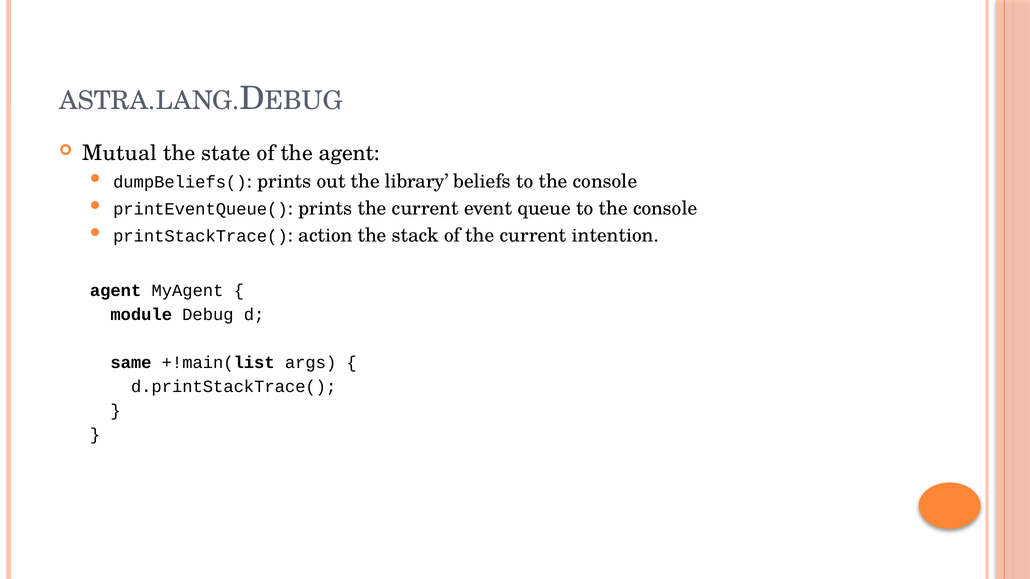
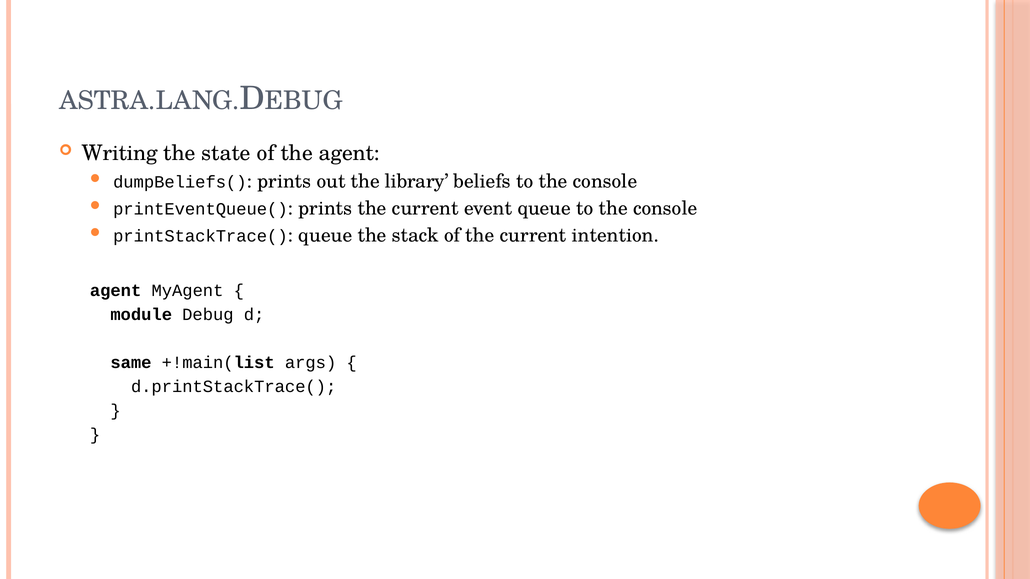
Mutual: Mutual -> Writing (120, 153)
printStackTrace( action: action -> queue (325, 236)
